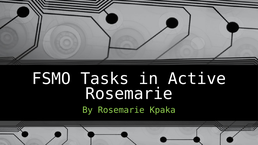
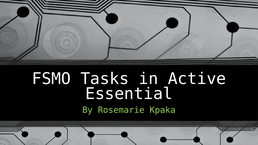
Rosemarie: Rosemarie -> Essential (129, 94)
